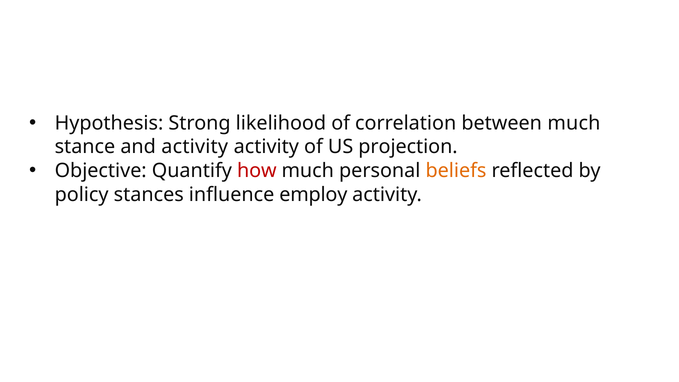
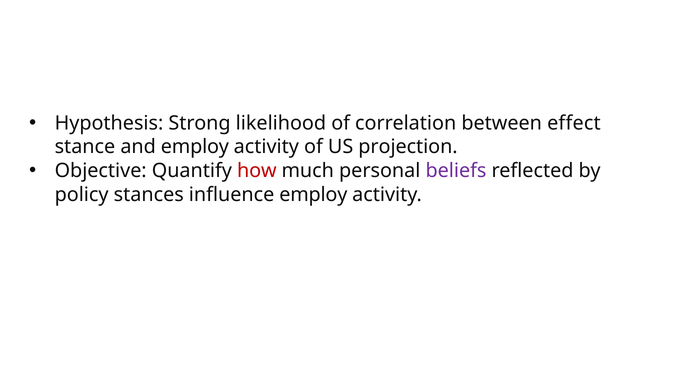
between much: much -> effect (574, 123)
and activity: activity -> employ (195, 147)
beliefs colour: orange -> purple (456, 171)
